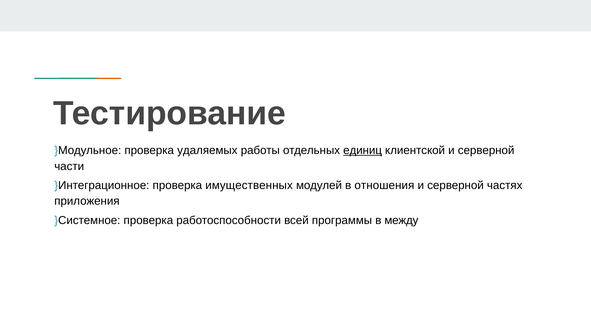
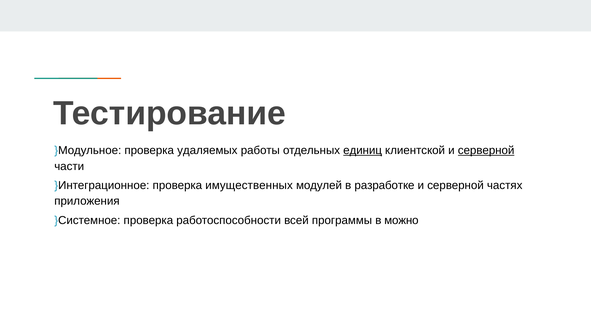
серверной underline: none -> present (486, 151)
отношения: отношения -> разработке (384, 186)
между: между -> можно (401, 221)
